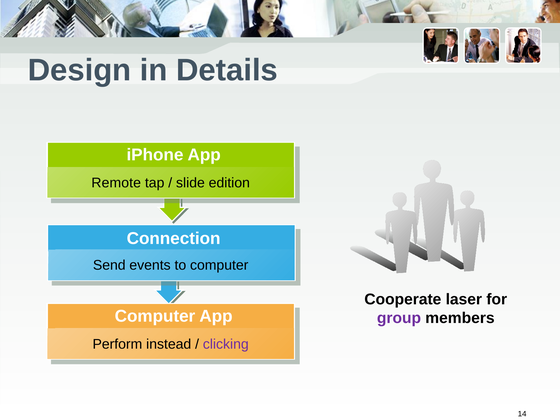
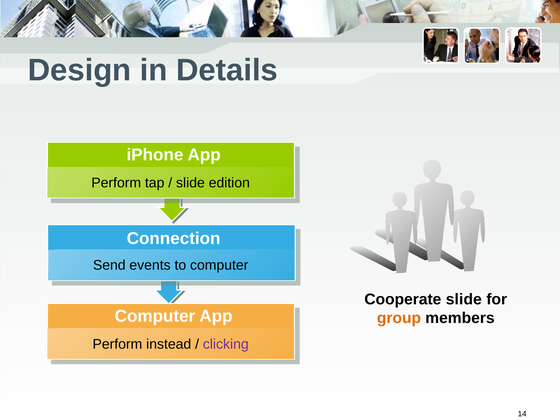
Remote: Remote -> Perform (116, 183)
Cooperate laser: laser -> slide (464, 299)
group colour: purple -> orange (399, 318)
